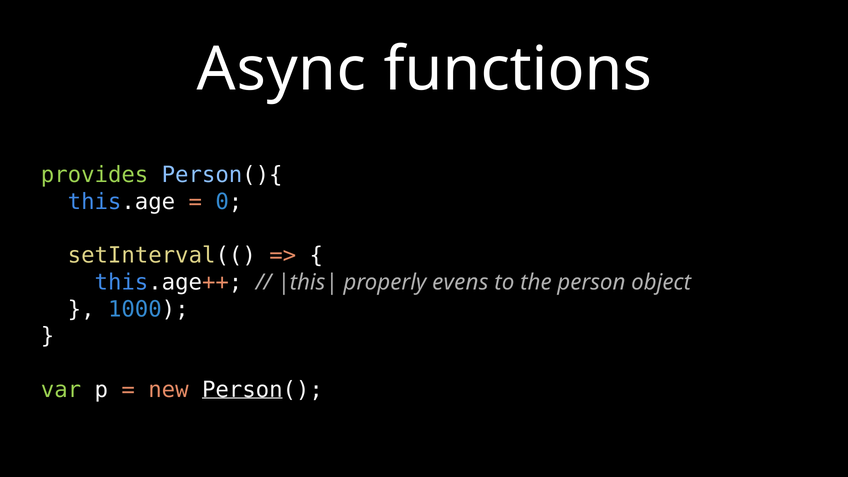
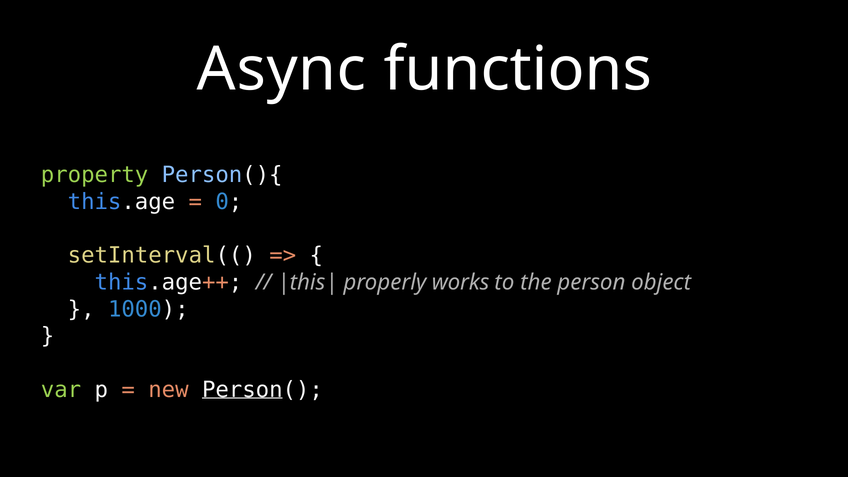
provides: provides -> property (95, 175)
evens: evens -> works (461, 282)
